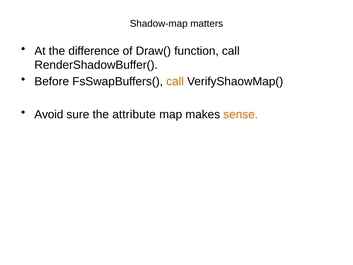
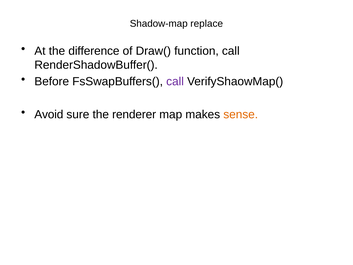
matters: matters -> replace (207, 24)
call colour: orange -> purple (175, 81)
attribute: attribute -> renderer (134, 114)
